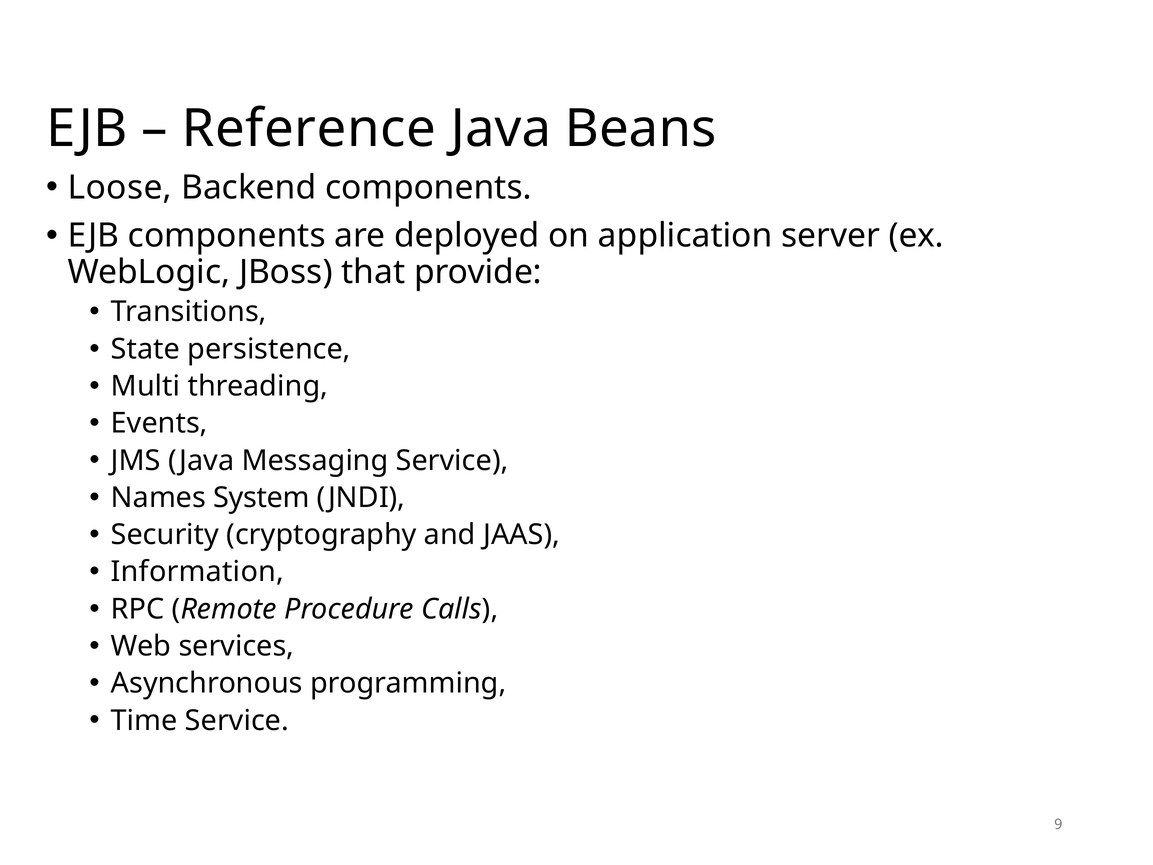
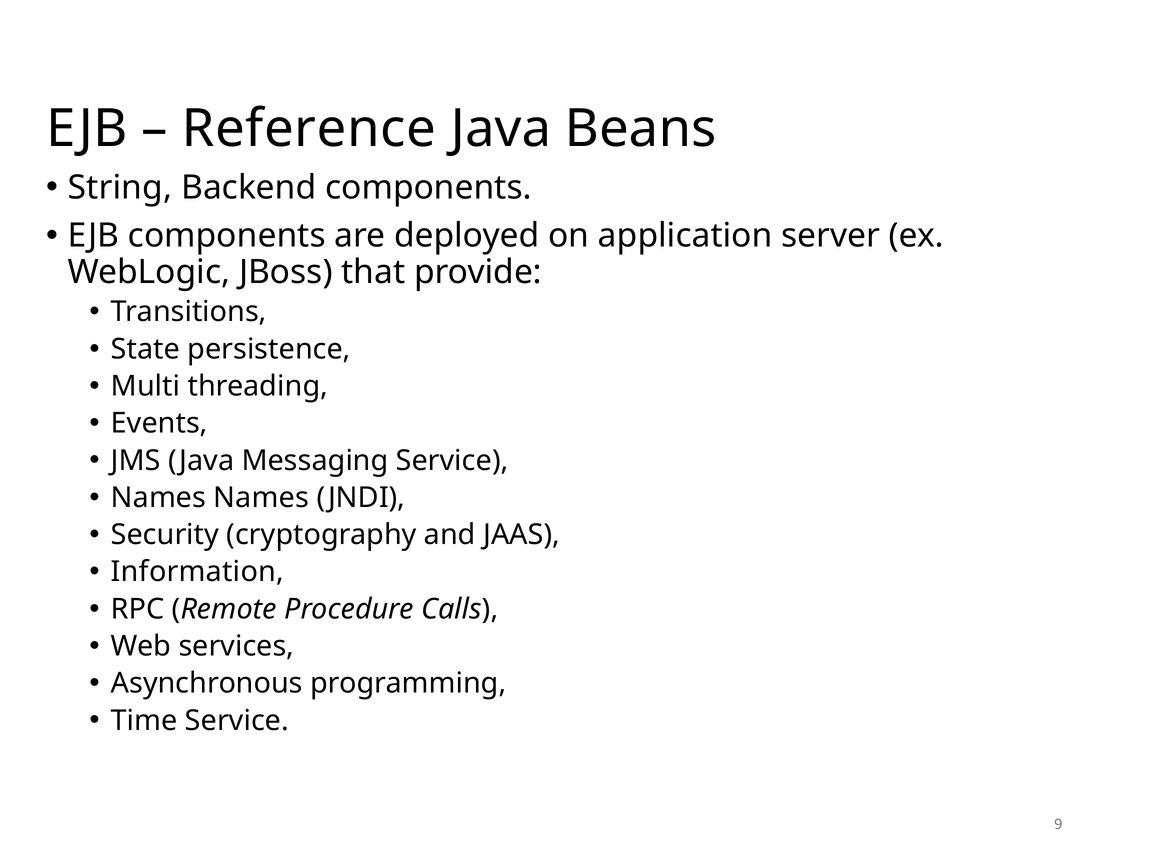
Loose: Loose -> String (120, 187)
Names System: System -> Names (261, 498)
